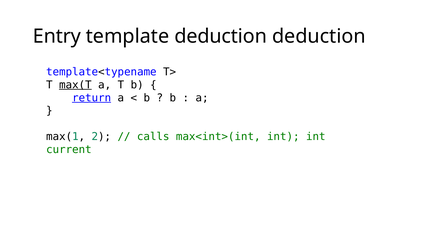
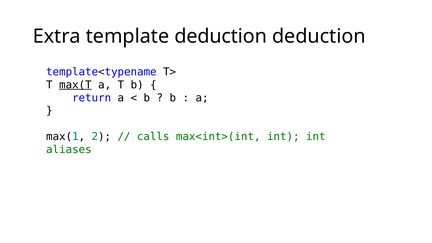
Entry: Entry -> Extra (57, 36)
return underline: present -> none (92, 98)
current: current -> aliases (69, 150)
